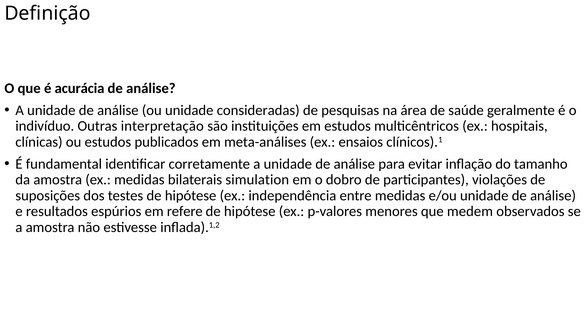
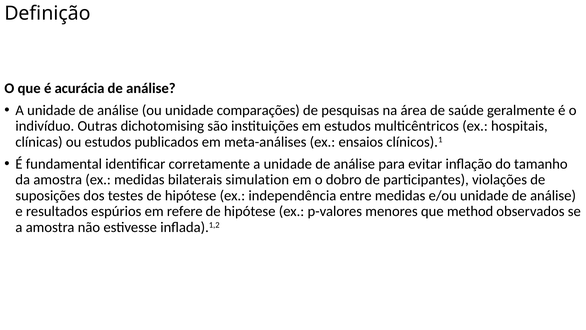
consideradas: consideradas -> comparações (258, 110)
interpretação: interpretação -> dichotomising (162, 126)
medem: medem -> method (470, 211)
